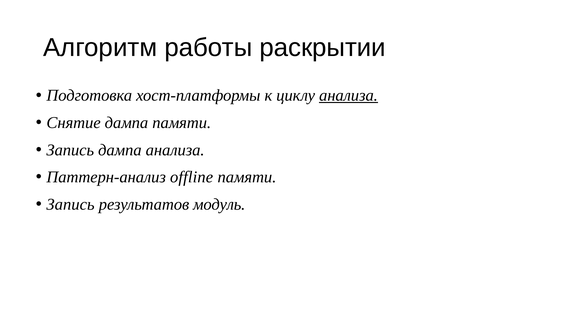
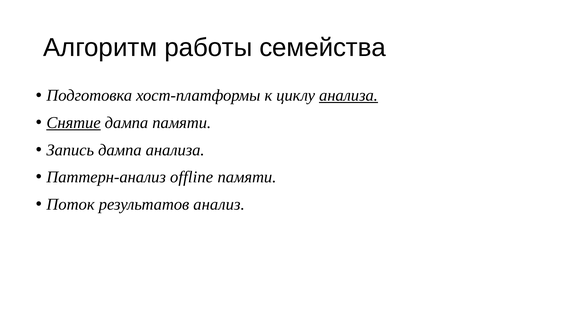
раскрытии: раскрытии -> семейства (323, 47)
Снятие underline: none -> present (74, 123)
Запись: Запись -> Поток (71, 204)
модуль: модуль -> анализ (219, 204)
